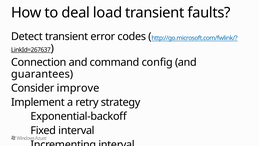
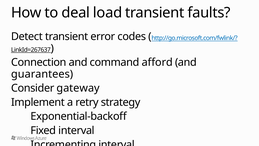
config: config -> afford (157, 62)
improve: improve -> gateway (78, 88)
